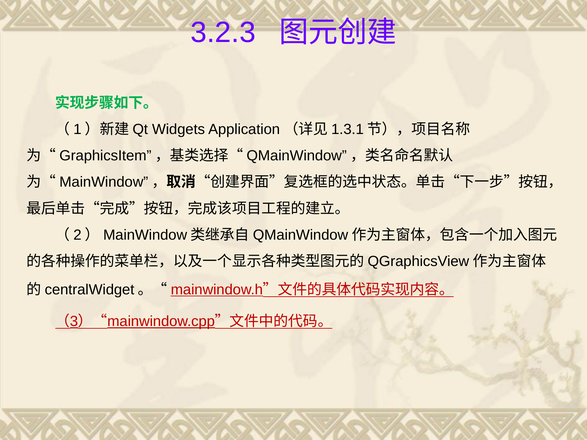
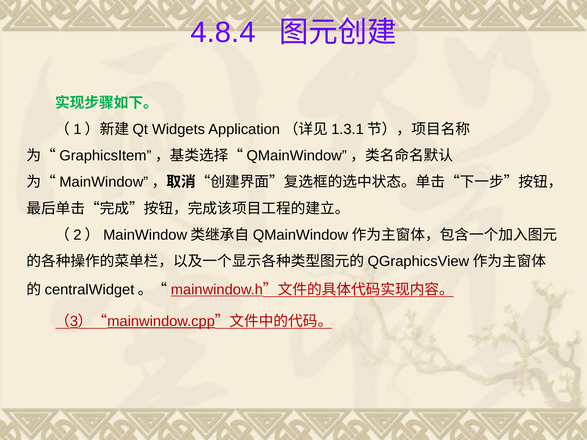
3.2.3: 3.2.3 -> 4.8.4 (223, 33)
